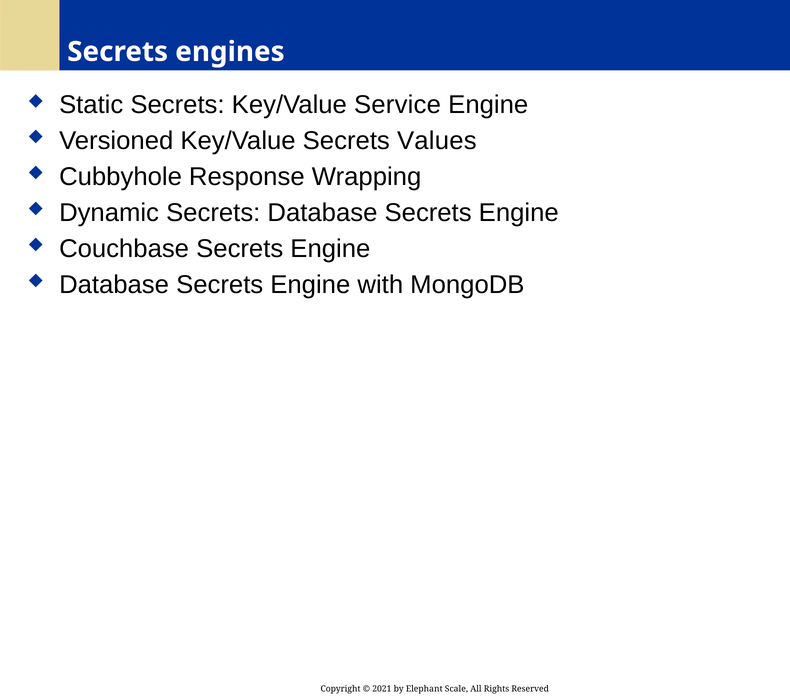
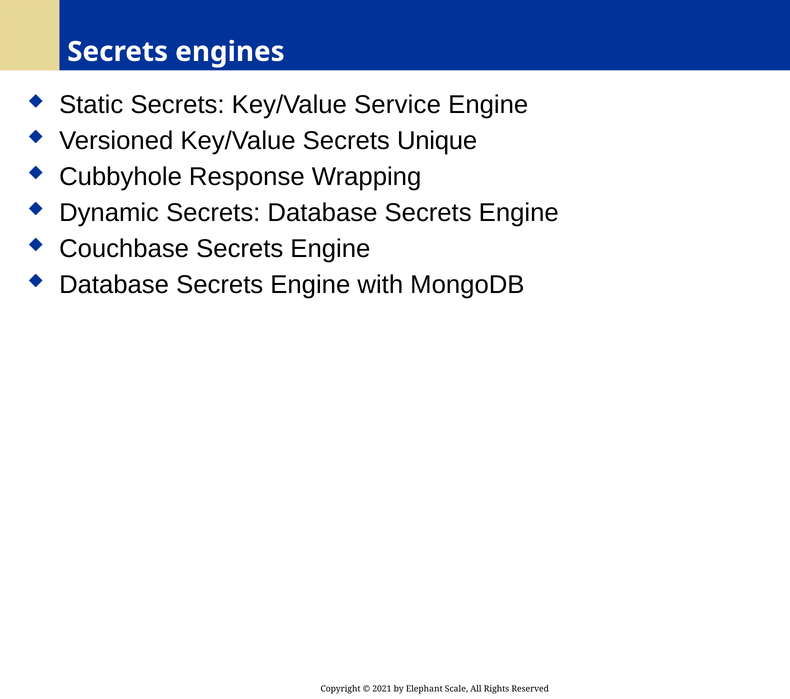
Values: Values -> Unique (437, 141)
